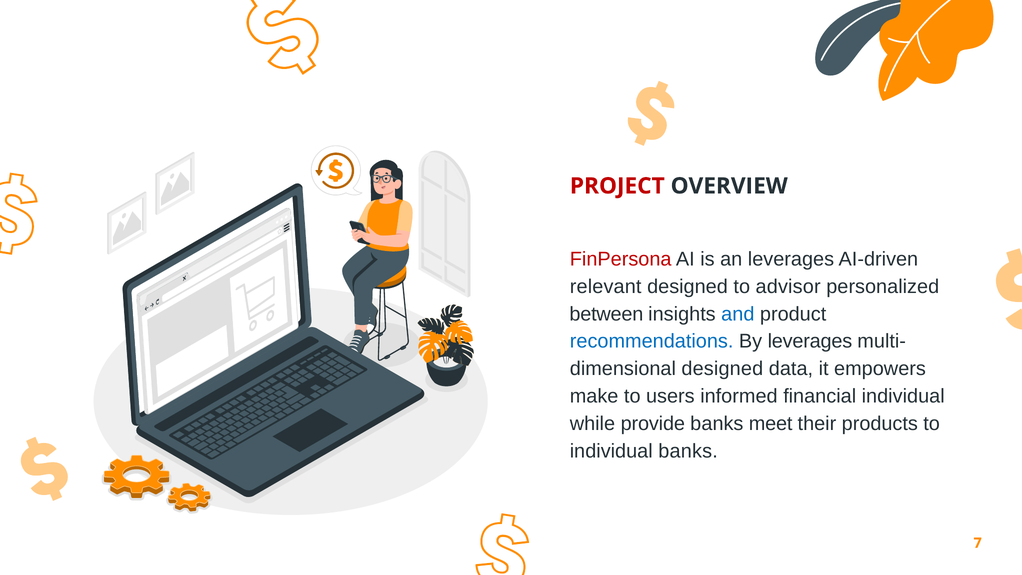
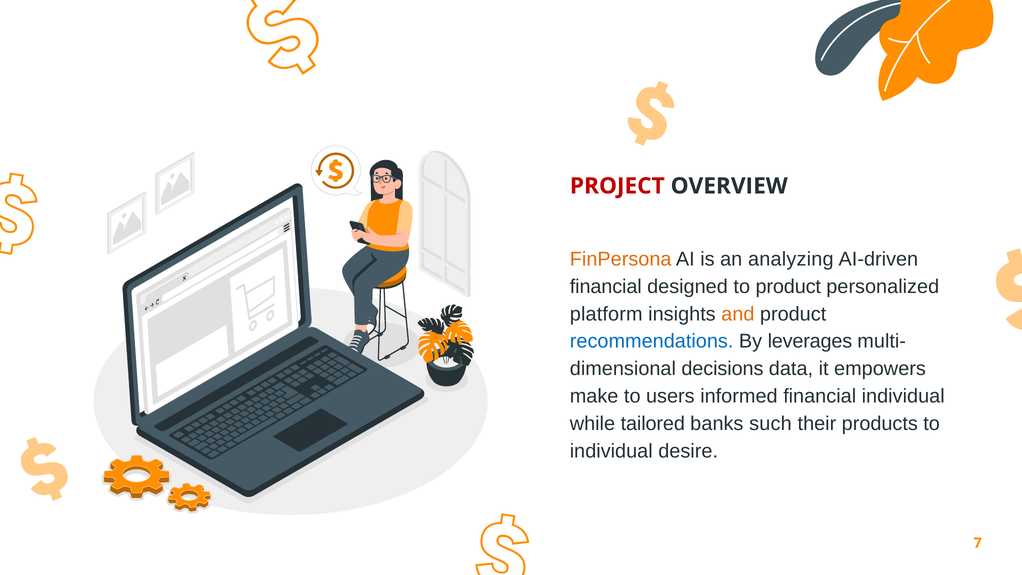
FinPersona colour: red -> orange (621, 259)
an leverages: leverages -> analyzing (791, 259)
relevant: relevant -> financial (606, 287)
to advisor: advisor -> product (788, 287)
between: between -> platform (606, 314)
and colour: blue -> orange (738, 314)
designed: designed -> decisions (722, 369)
provide: provide -> tailored (653, 424)
meet: meet -> such (770, 424)
individual banks: banks -> desire (688, 451)
